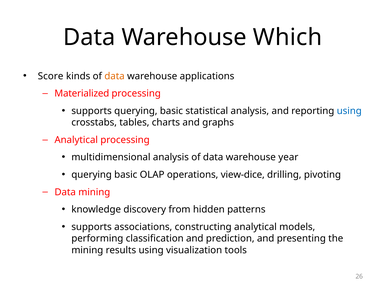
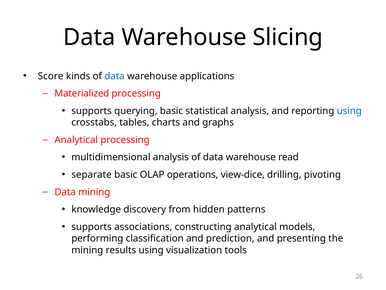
Which: Which -> Slicing (288, 37)
data colour: orange -> blue (115, 76)
year: year -> read (288, 157)
querying: querying -> separate (92, 174)
